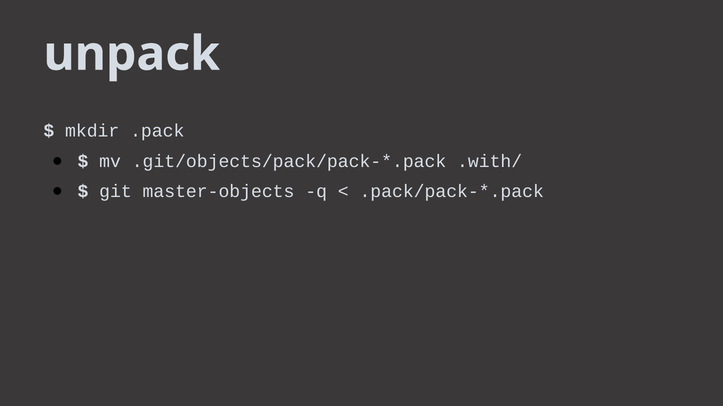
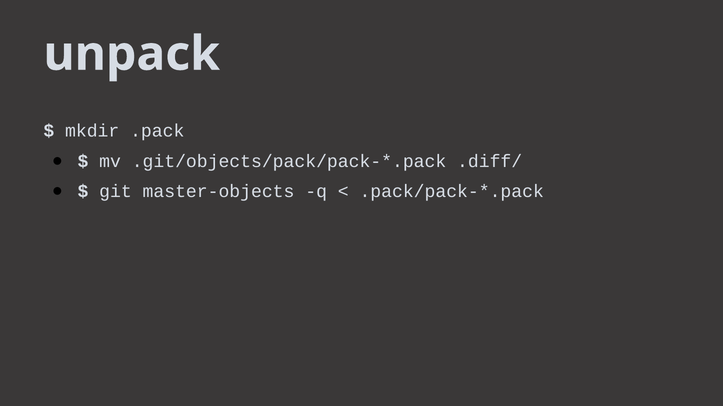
.with/: .with/ -> .diff/ (490, 161)
